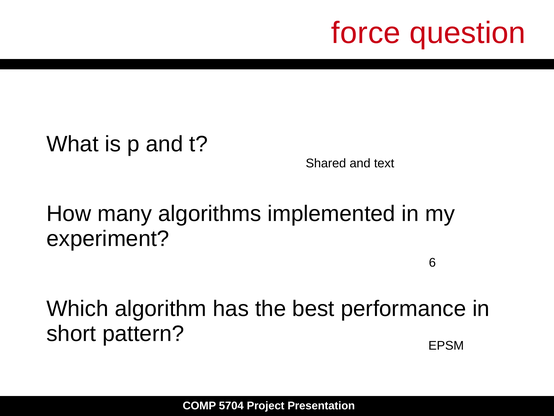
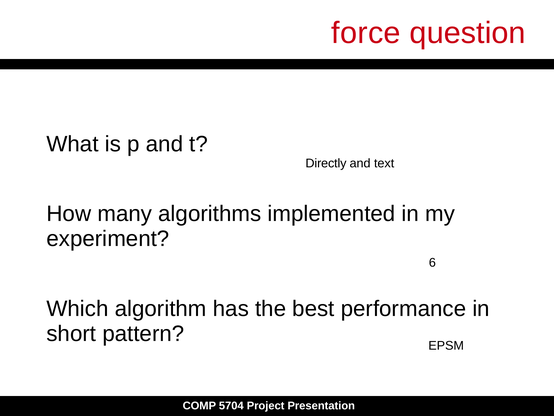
Shared: Shared -> Directly (326, 163)
